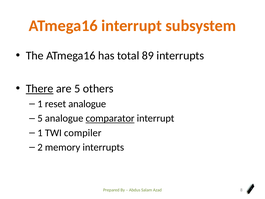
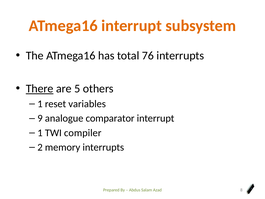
89: 89 -> 76 (148, 56)
reset analogue: analogue -> variables (87, 104)
5: 5 -> 9 (40, 118)
comparator underline: present -> none (110, 118)
